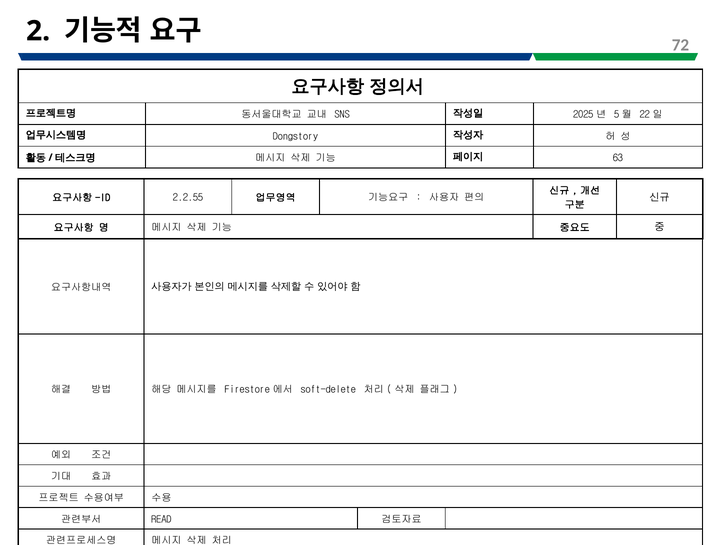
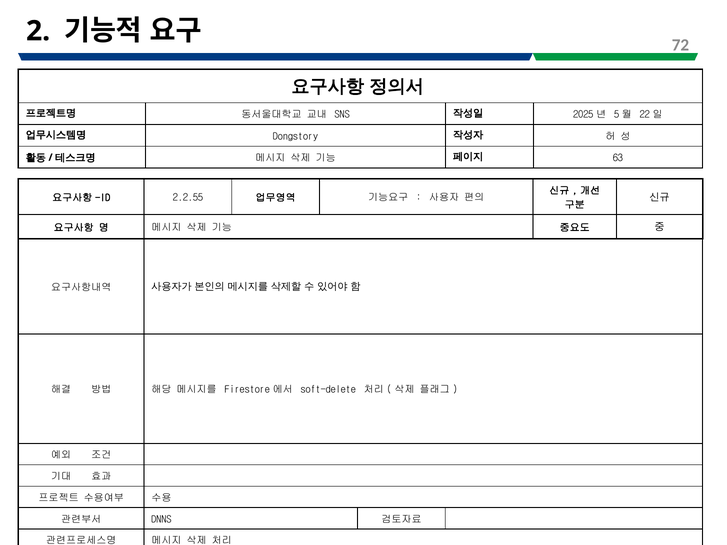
READ: READ -> DNNS (161, 519)
